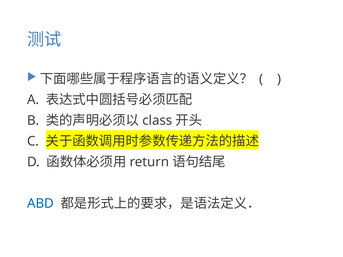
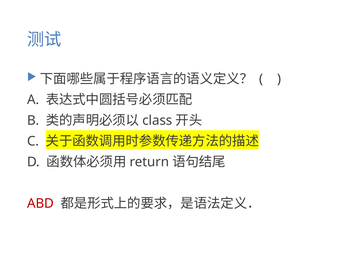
ABD colour: blue -> red (41, 204)
